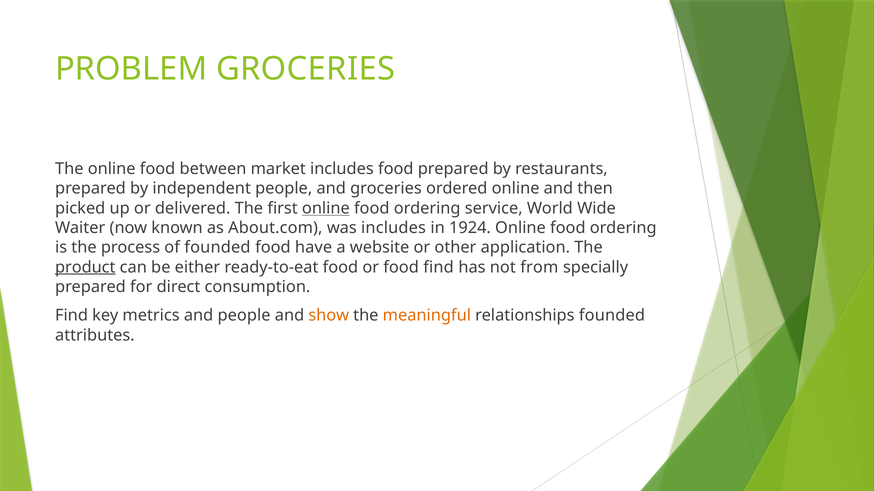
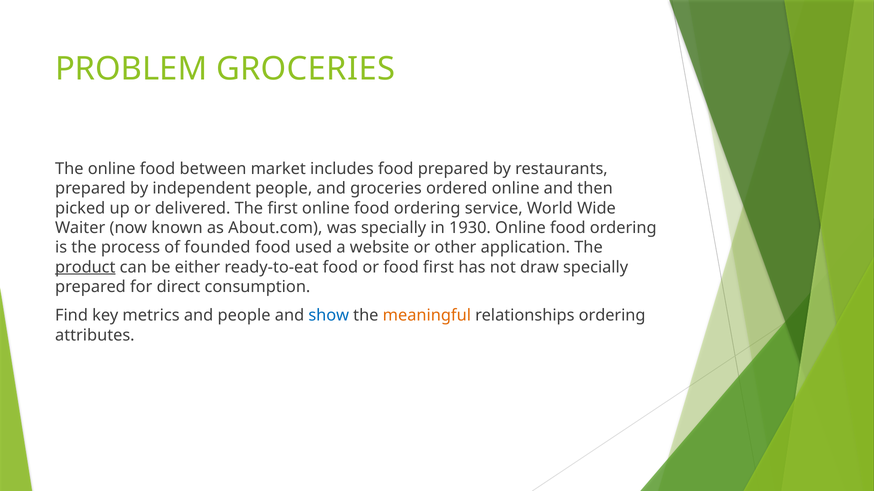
online underline: present -> none (326, 208)
was includes: includes -> specially (394, 228)
1924: 1924 -> 1930 (470, 228)
have: have -> used (314, 248)
food find: find -> first (439, 267)
from: from -> draw (539, 267)
show colour: orange -> blue (329, 316)
relationships founded: founded -> ordering (612, 316)
